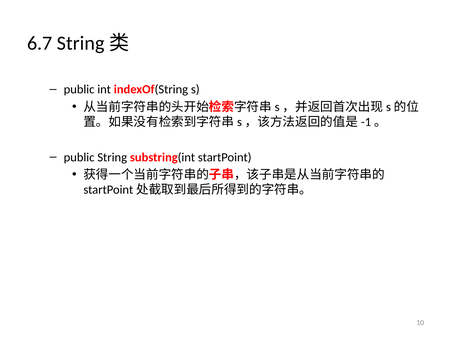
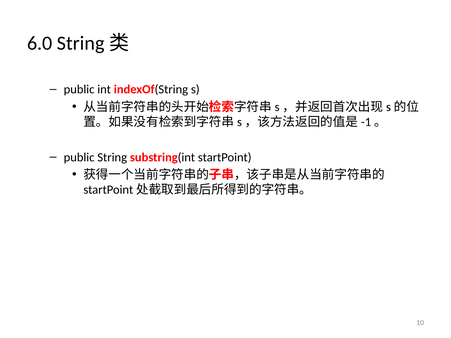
6.7: 6.7 -> 6.0 (40, 43)
